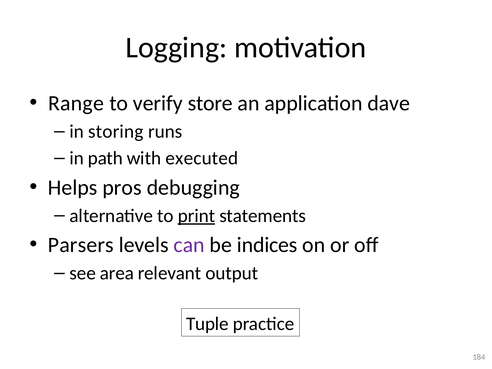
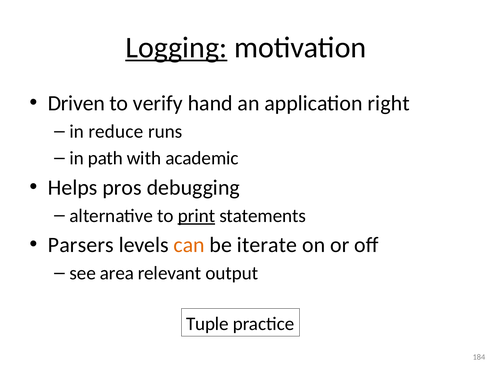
Logging underline: none -> present (176, 48)
Range: Range -> Driven (76, 103)
store: store -> hand (210, 103)
dave: dave -> right (389, 103)
storing: storing -> reduce (116, 131)
executed: executed -> academic (202, 158)
can colour: purple -> orange (189, 245)
indices: indices -> iterate (267, 245)
